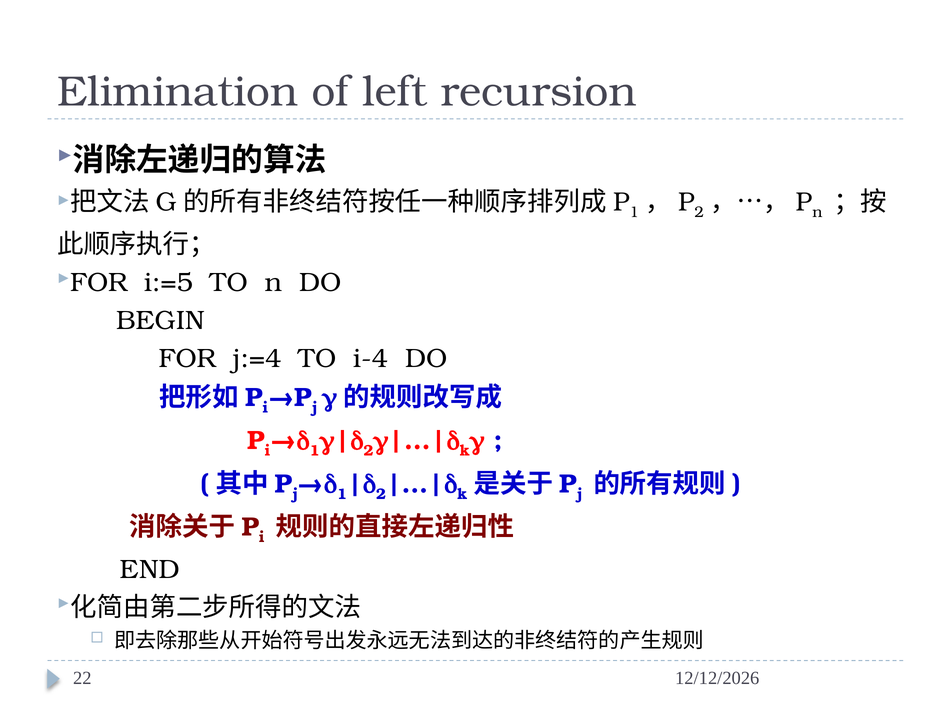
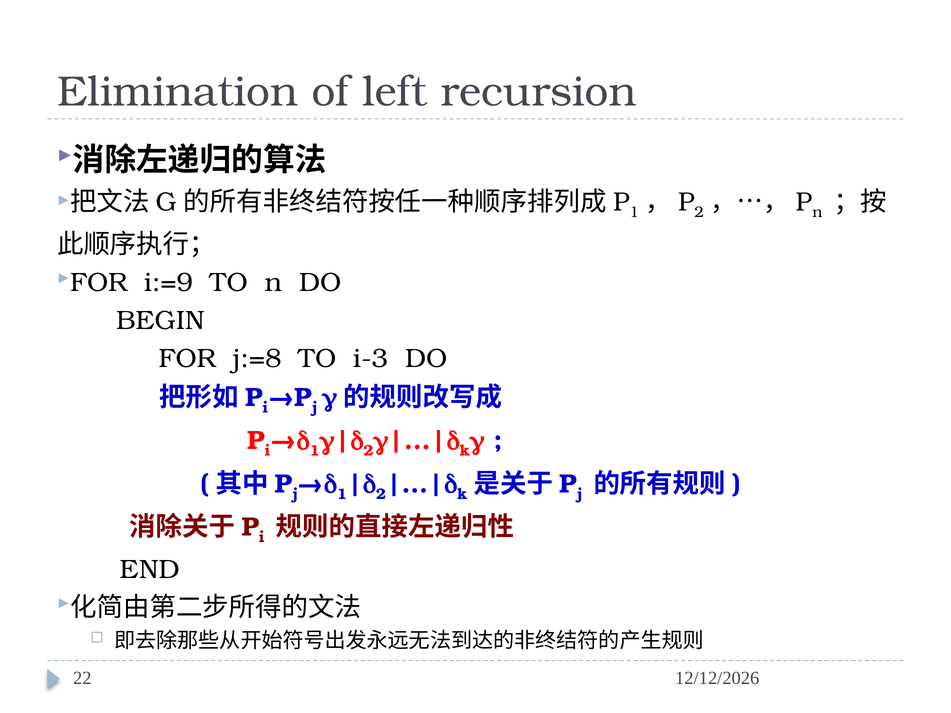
i:=5: i:=5 -> i:=9 (169, 283)
j:=4: j:=4 -> j:=8 (257, 359)
i-4: i-4 -> i-3 (371, 359)
